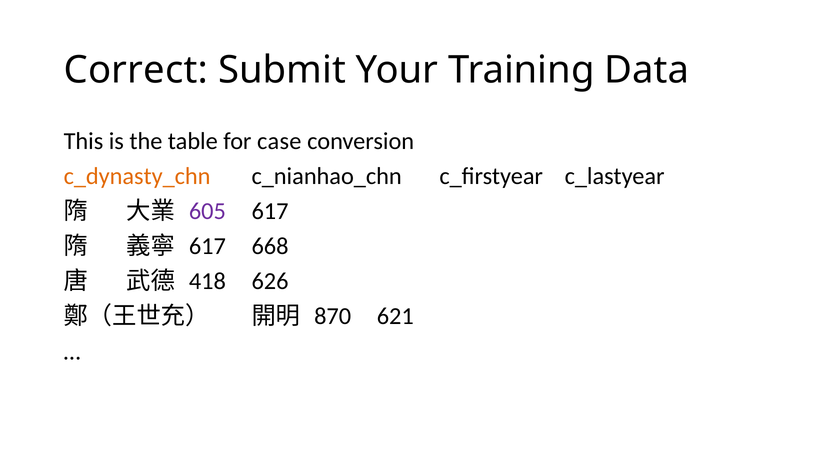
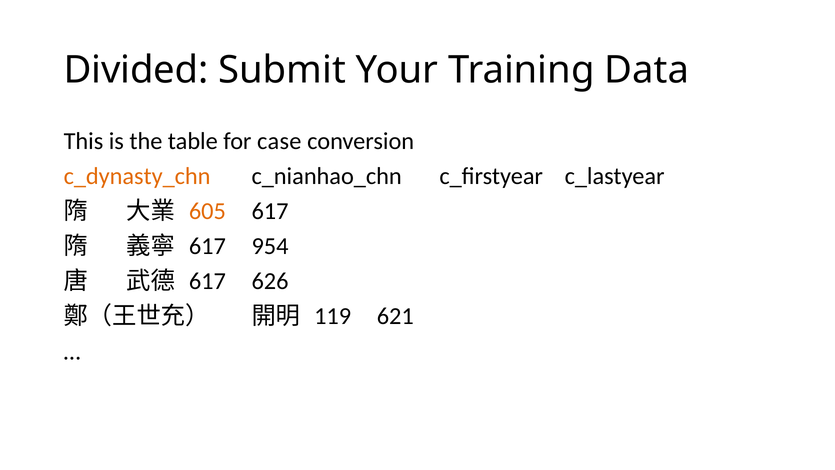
Correct: Correct -> Divided (136, 70)
605 colour: purple -> orange (207, 211)
668: 668 -> 954 (270, 246)
418: 418 -> 617 (207, 281)
870: 870 -> 119 (333, 316)
